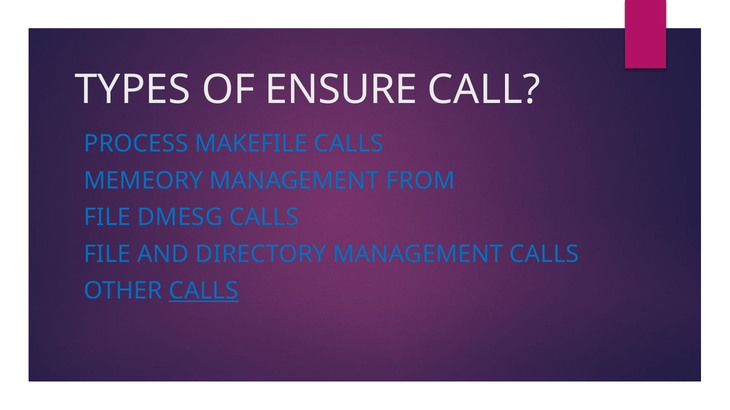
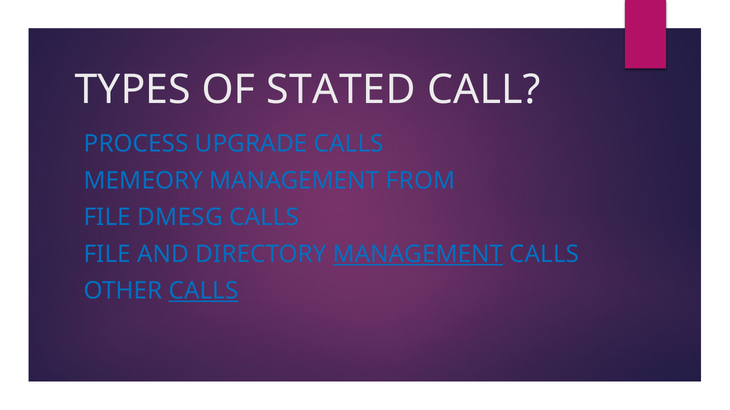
ENSURE: ENSURE -> STATED (341, 90)
MAKEFILE: MAKEFILE -> UPGRADE (251, 144)
MANAGEMENT underline: none -> present (418, 254)
